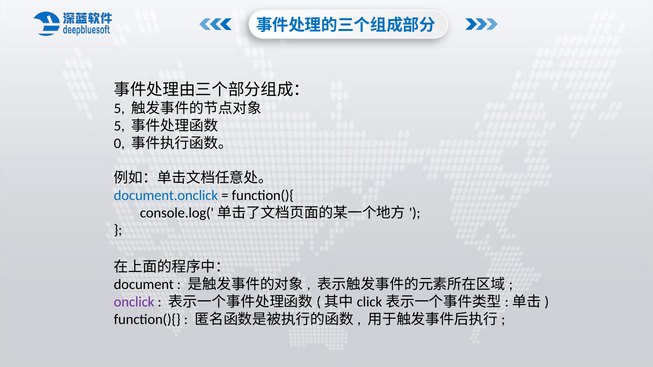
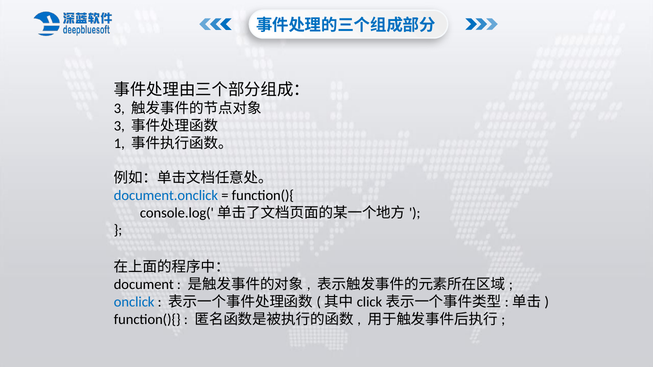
5: 5 -> 3 (119, 109)
5: 5 -> 3 (119, 126)
0: 0 -> 1 (119, 143)
onclick colour: purple -> blue (134, 302)
